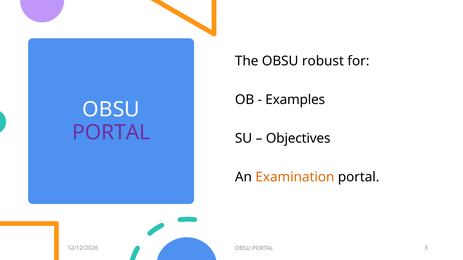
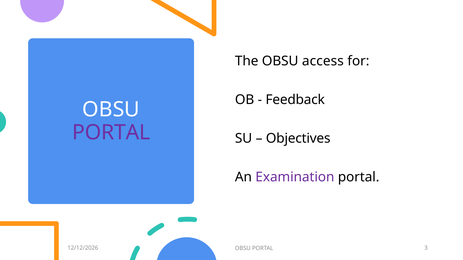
robust: robust -> access (323, 61)
Examples: Examples -> Feedback (295, 100)
Examination colour: orange -> purple (295, 177)
